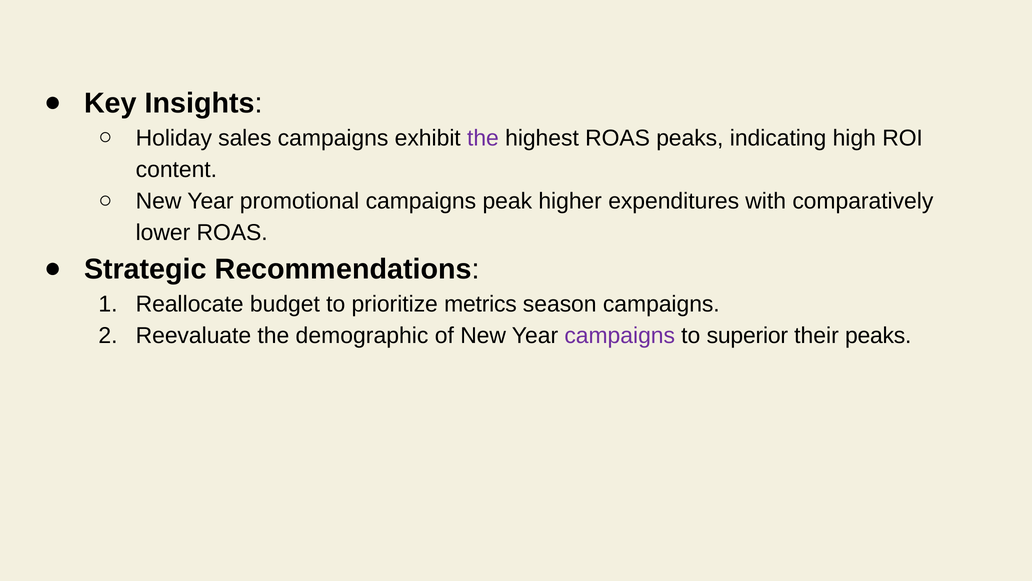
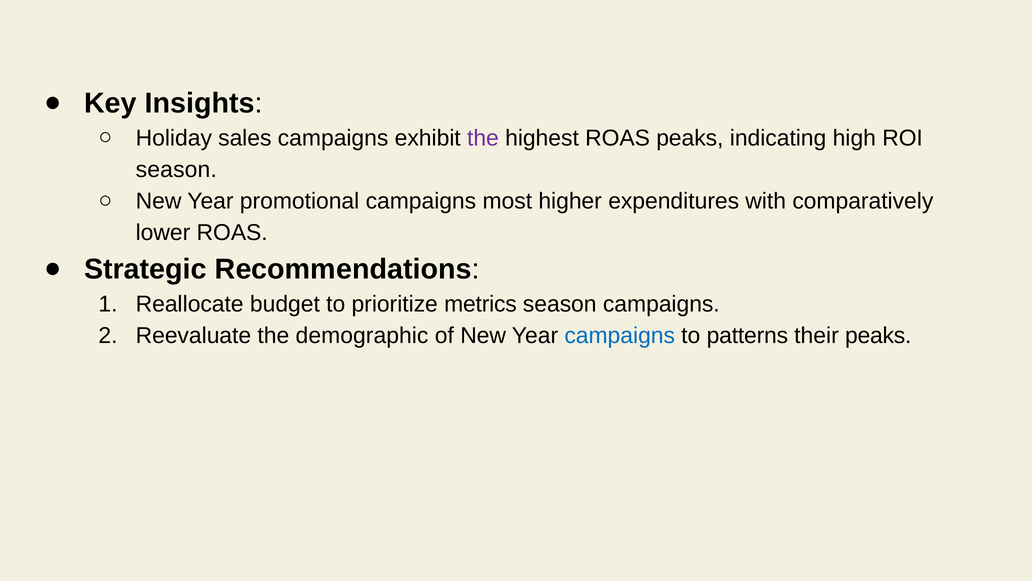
content: content -> season (176, 170)
peak: peak -> most (507, 201)
campaigns colour: purple -> blue (620, 336)
superior: superior -> patterns (747, 336)
